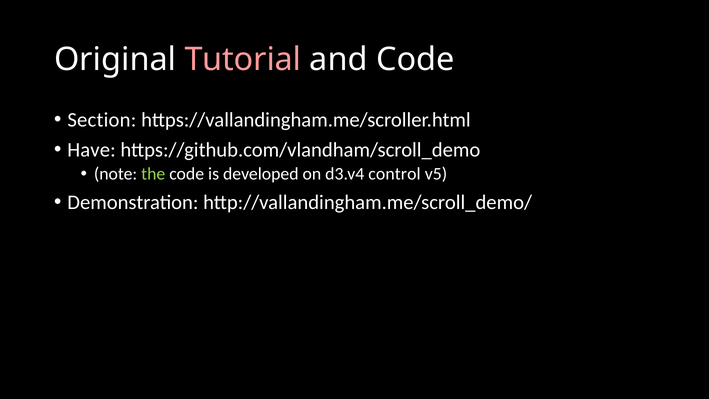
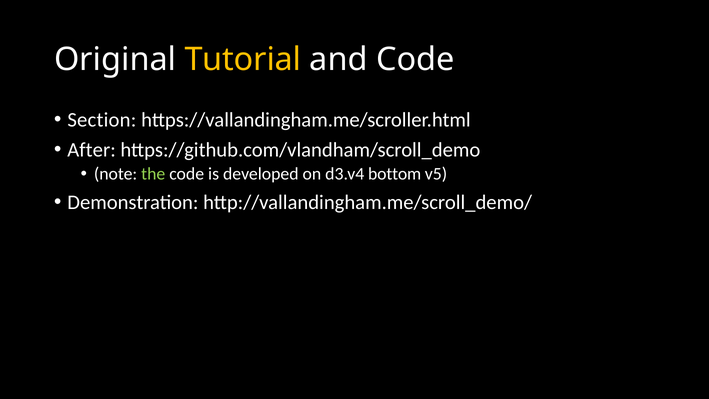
Tutorial colour: pink -> yellow (243, 60)
Have: Have -> After (92, 150)
control: control -> bottom (395, 174)
